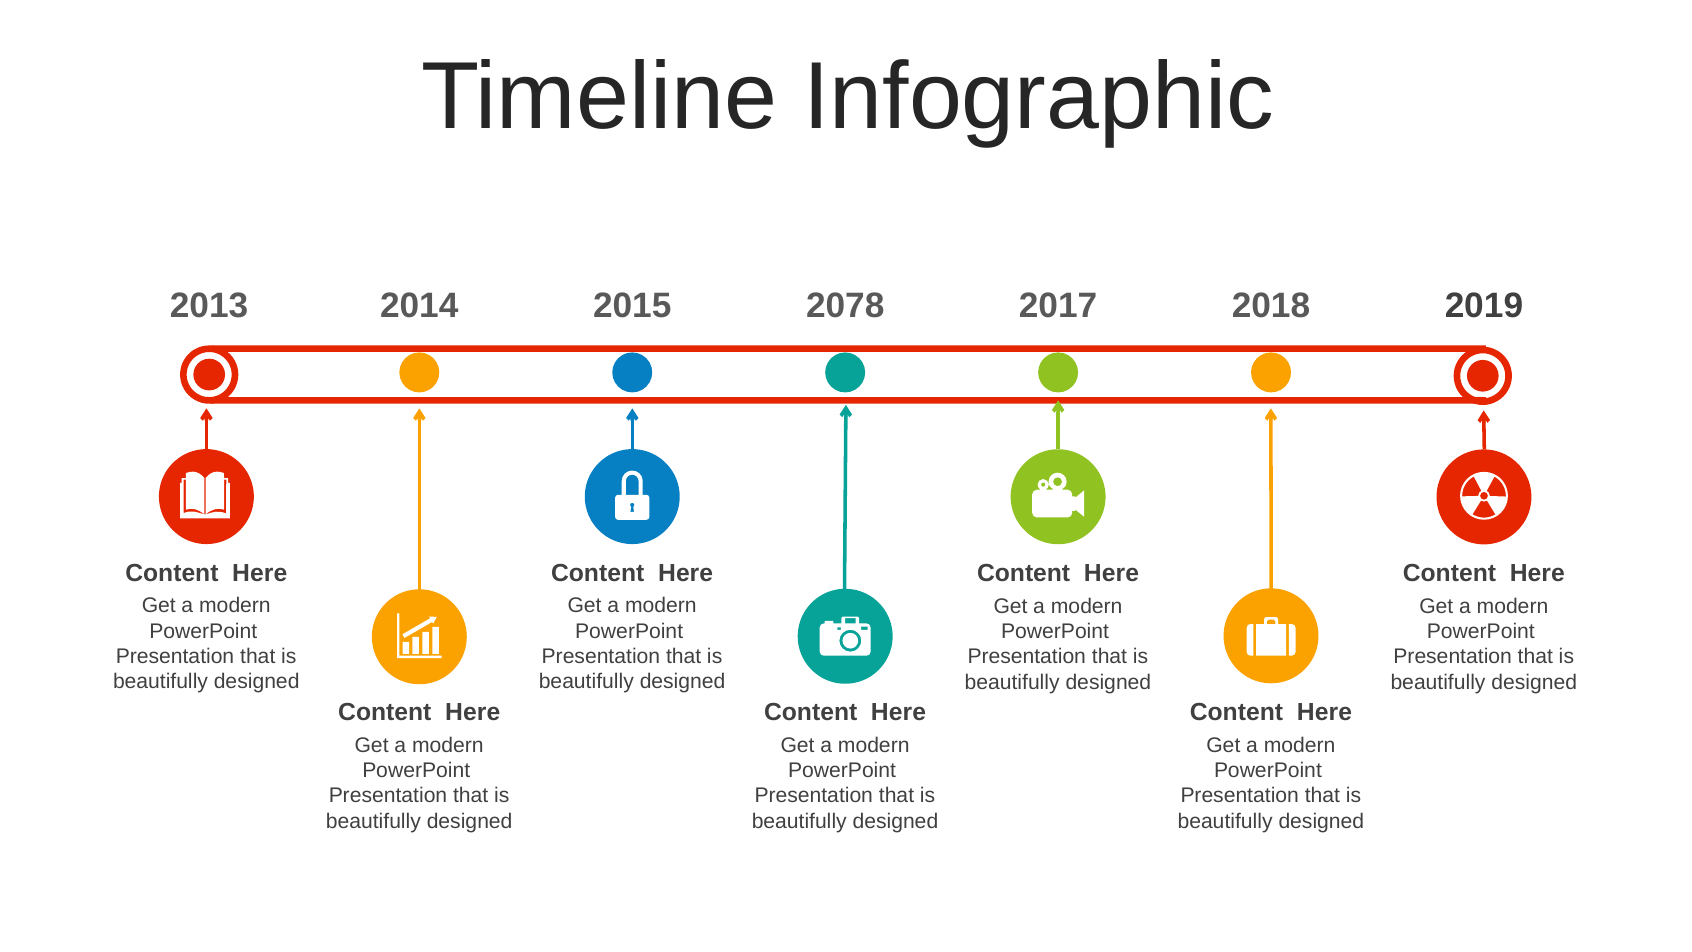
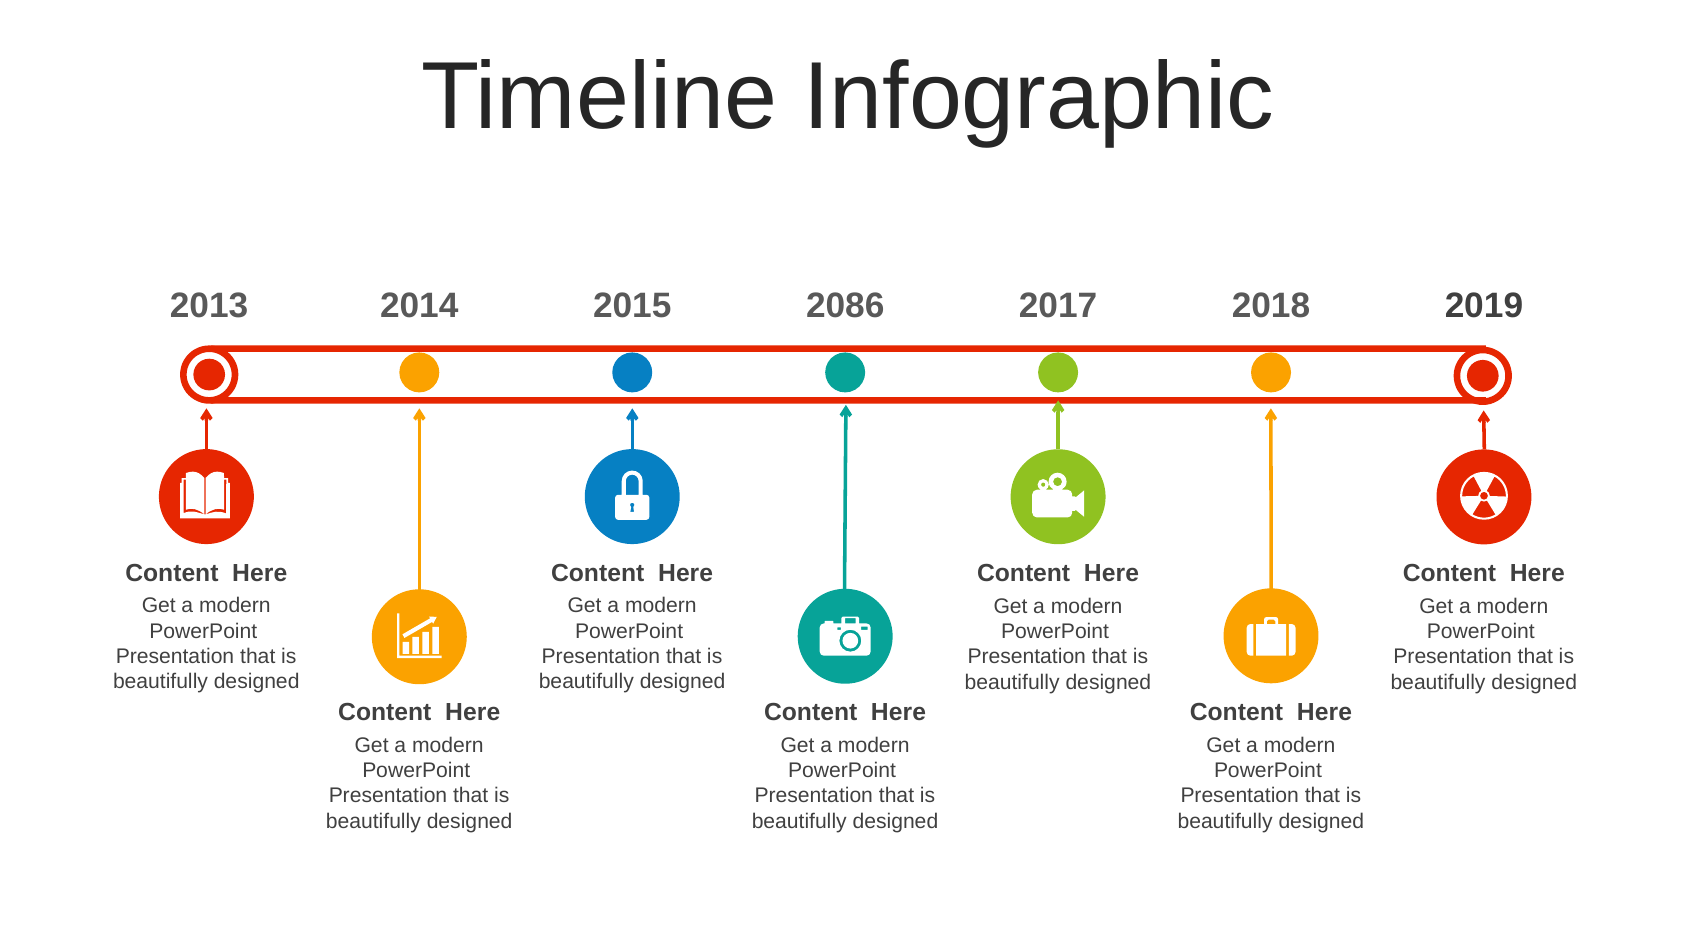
2078: 2078 -> 2086 (845, 306)
